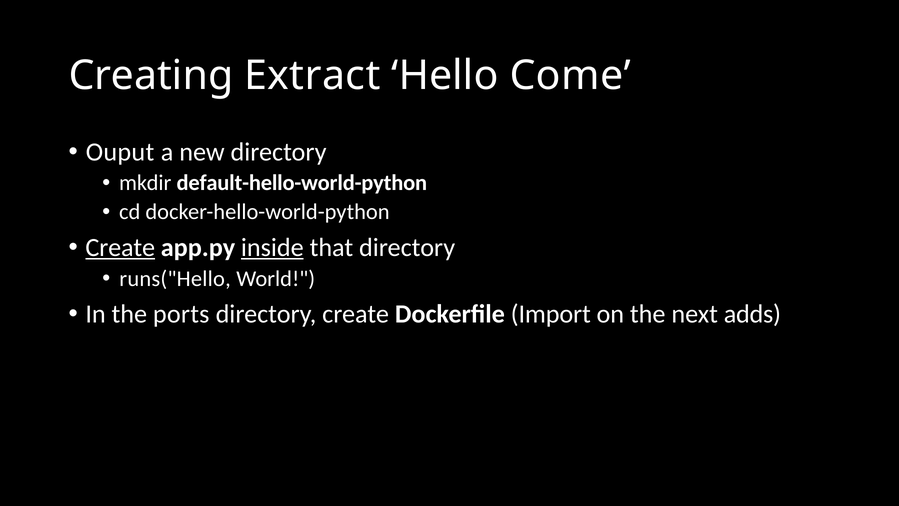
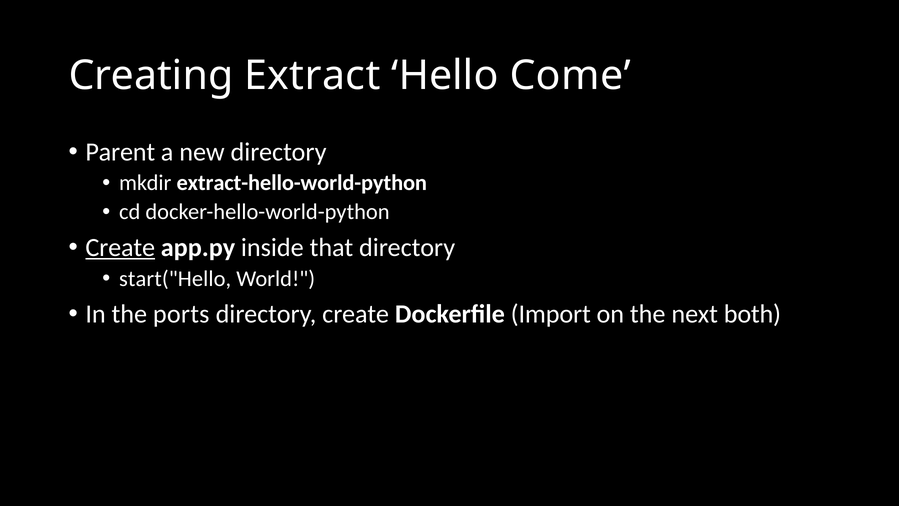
Ouput: Ouput -> Parent (120, 152)
default-hello-world-python: default-hello-world-python -> extract-hello-world-python (302, 183)
inside underline: present -> none (272, 247)
runs("Hello: runs("Hello -> start("Hello (175, 278)
adds: adds -> both (752, 314)
